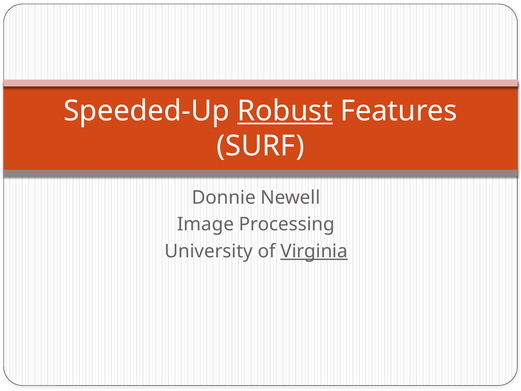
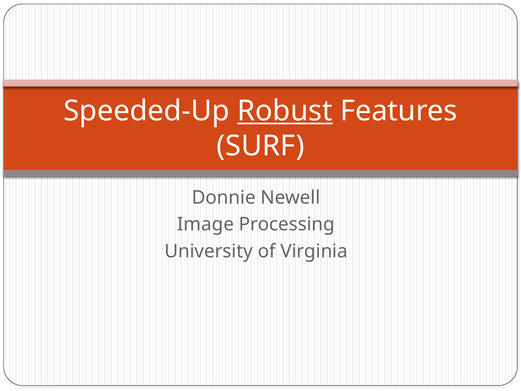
Virginia underline: present -> none (314, 251)
